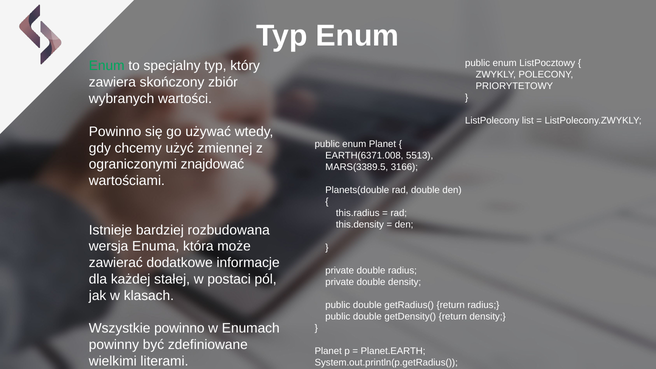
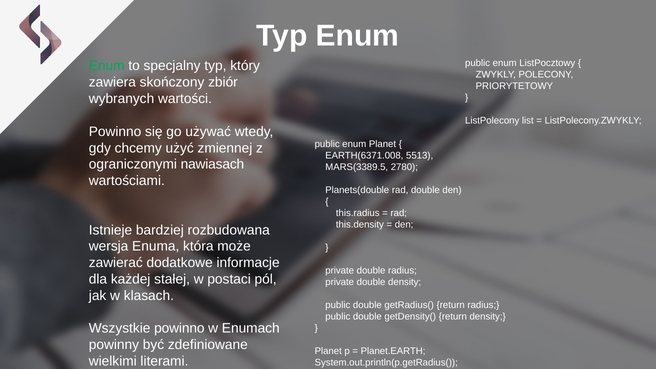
znajdować: znajdować -> nawiasach (212, 164)
3166: 3166 -> 2780 (404, 167)
